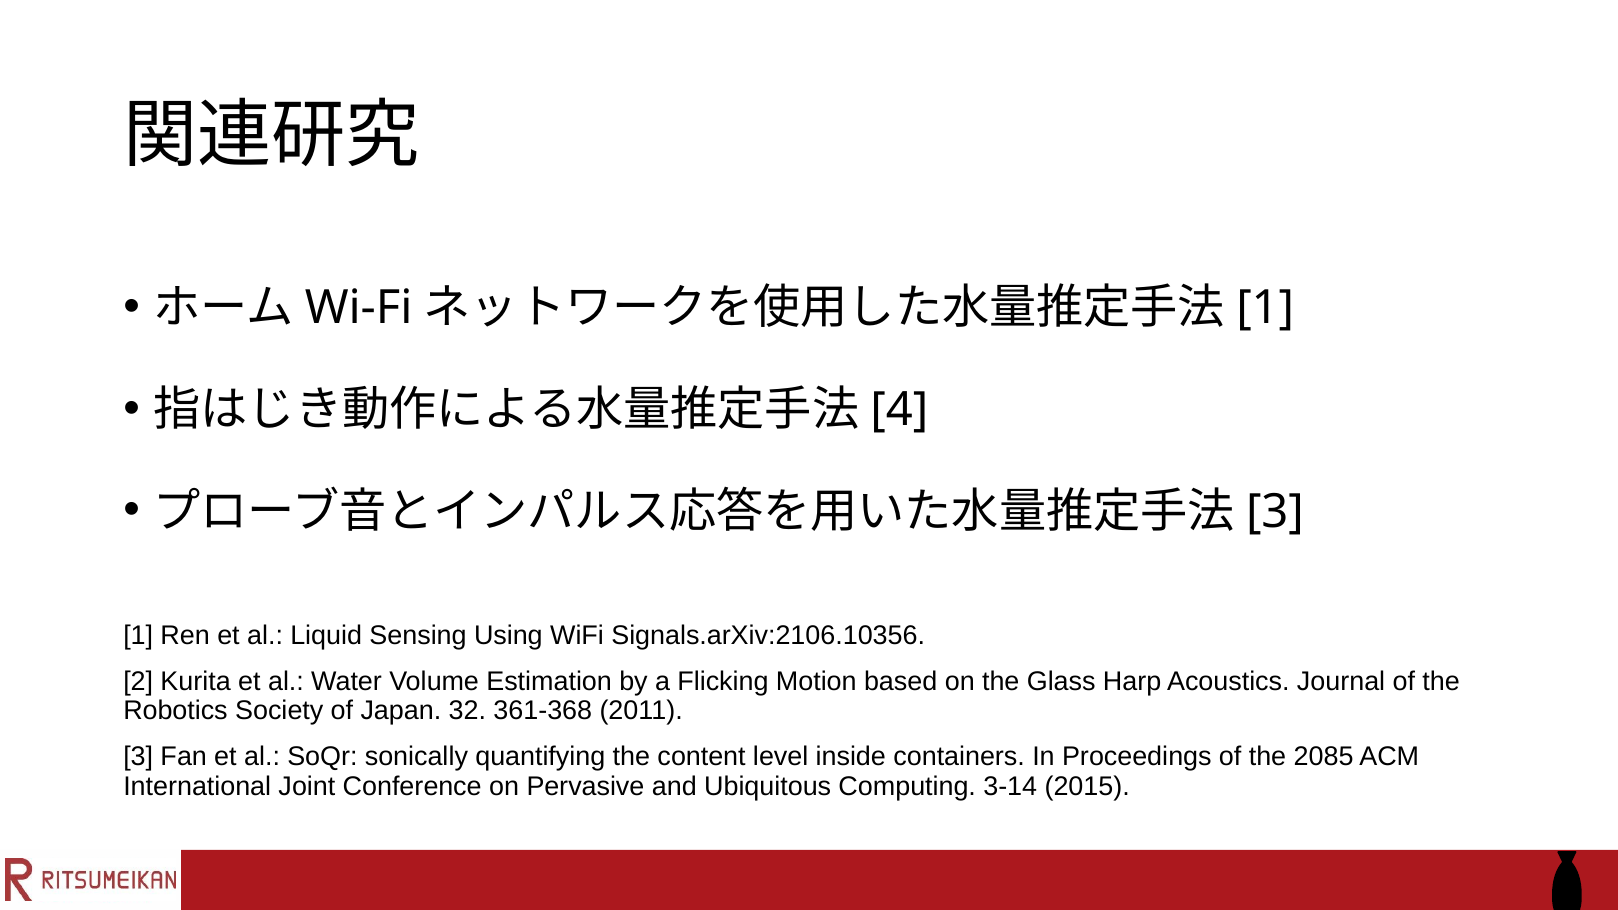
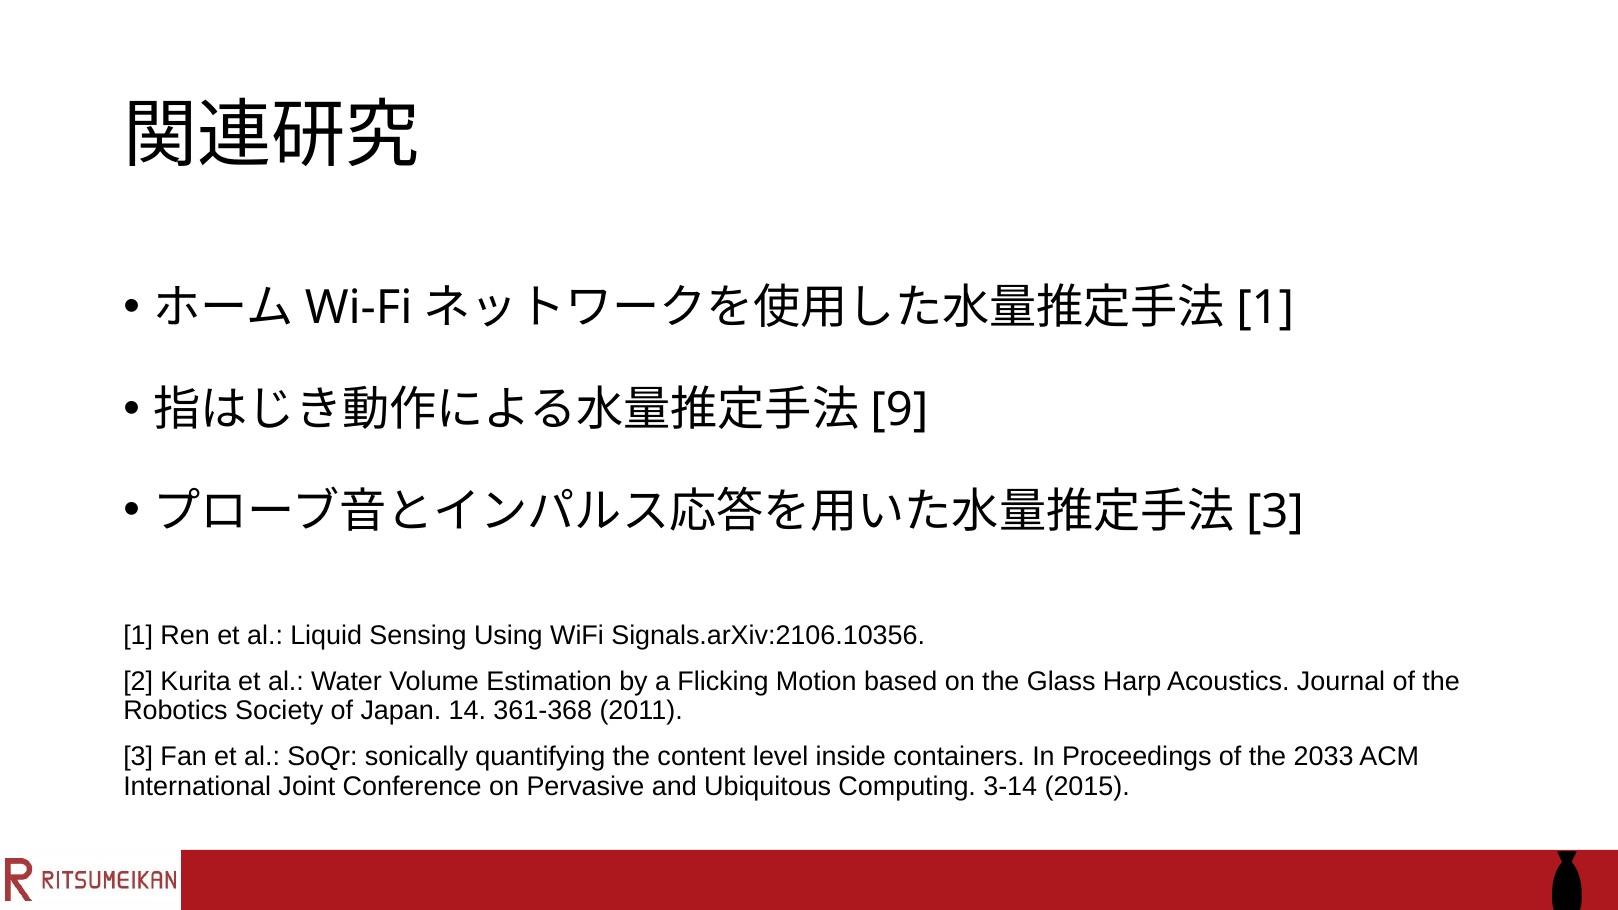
4: 4 -> 9 (899, 410)
32: 32 -> 14 (467, 711)
2085: 2085 -> 2033 (1324, 757)
